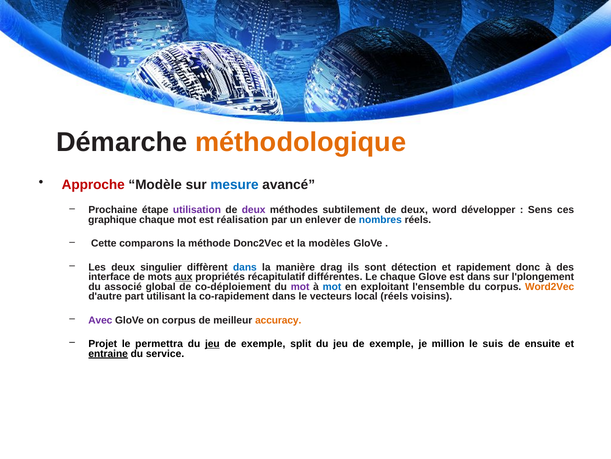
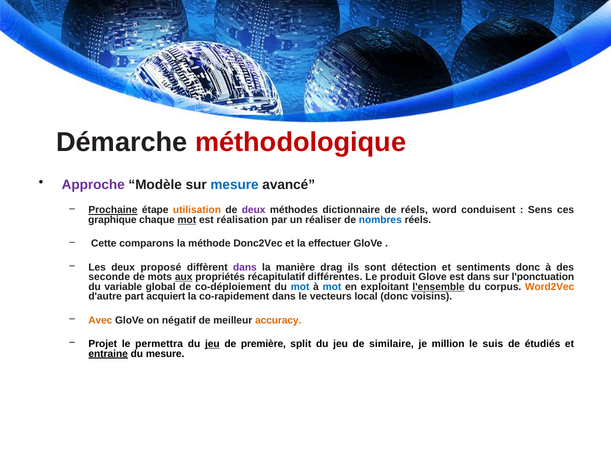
méthodologique colour: orange -> red (301, 142)
Approche colour: red -> purple (93, 184)
Prochaine underline: none -> present (113, 210)
utilisation colour: purple -> orange (197, 210)
subtilement: subtilement -> dictionnaire (351, 210)
deux: deux -> réels (414, 210)
développer: développer -> conduisent (488, 210)
mot underline: none -> present (187, 220)
enlever: enlever -> réaliser (323, 220)
modèles: modèles -> effectuer (330, 243)
singulier: singulier -> proposé (161, 267)
dans colour: blue -> purple (245, 267)
rapidement: rapidement -> sentiments (483, 267)
interface: interface -> seconde (109, 277)
Le chaque: chaque -> produit (398, 277)
l'plongement: l'plongement -> l'ponctuation (543, 277)
associé: associé -> variable (123, 286)
mot colour: purple -> blue (300, 286)
l'ensemble underline: none -> present (439, 286)
utilisant: utilisant -> acquiert (166, 296)
local réels: réels -> donc (394, 296)
Avec colour: purple -> orange (100, 320)
on corpus: corpus -> négatif (179, 320)
exemple: exemple -> première (263, 343)
exemple: exemple -> similaire (392, 343)
ensuite: ensuite -> étudiés (543, 343)
du service: service -> mesure (165, 353)
